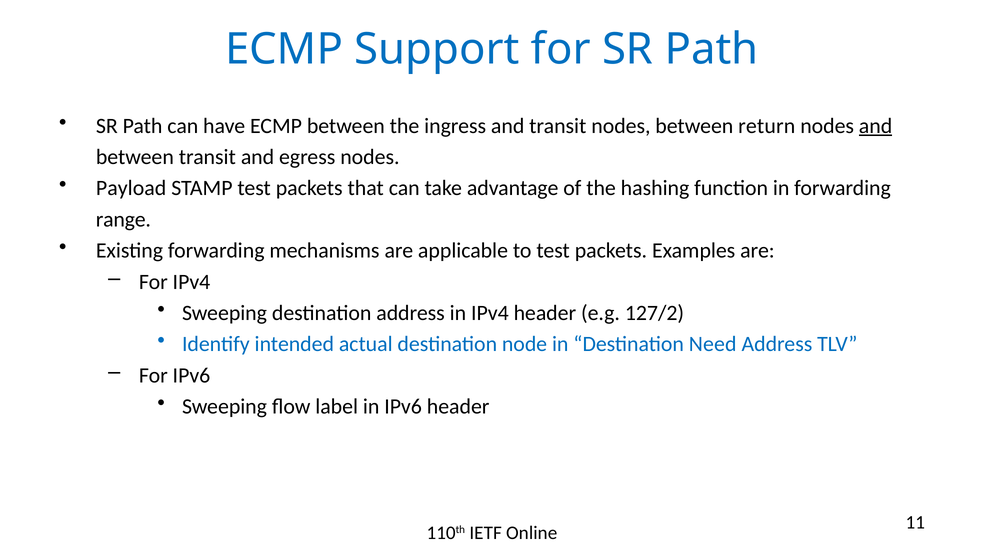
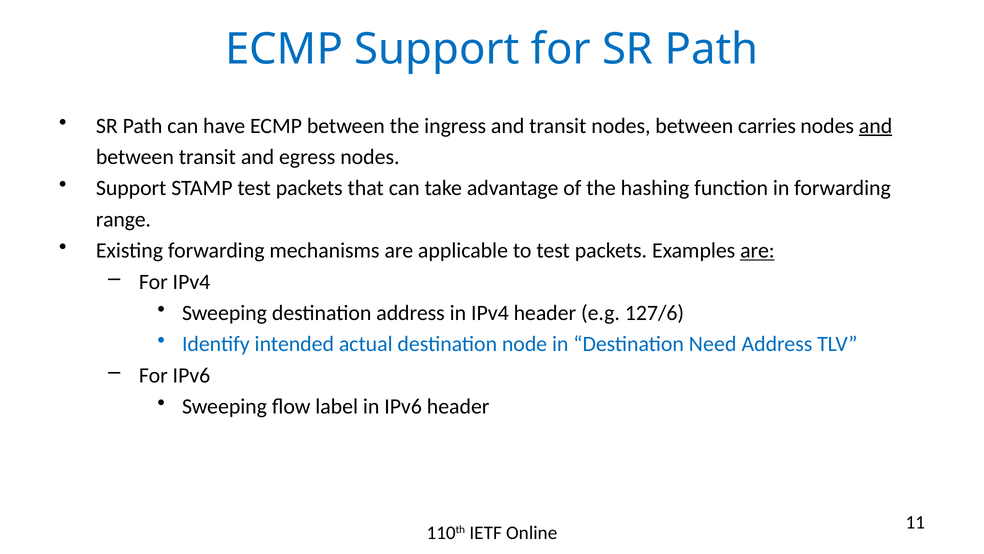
return: return -> carries (767, 126)
Payload: Payload -> Support (131, 188)
are underline: none -> present (757, 250)
127/2: 127/2 -> 127/6 (655, 313)
